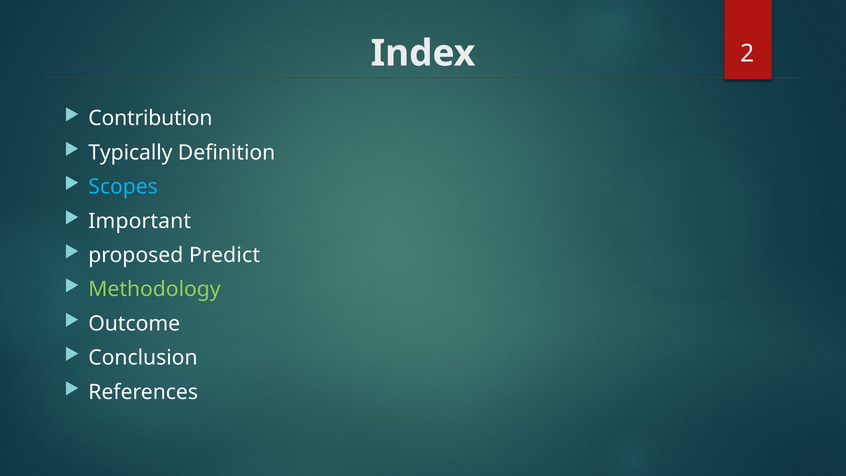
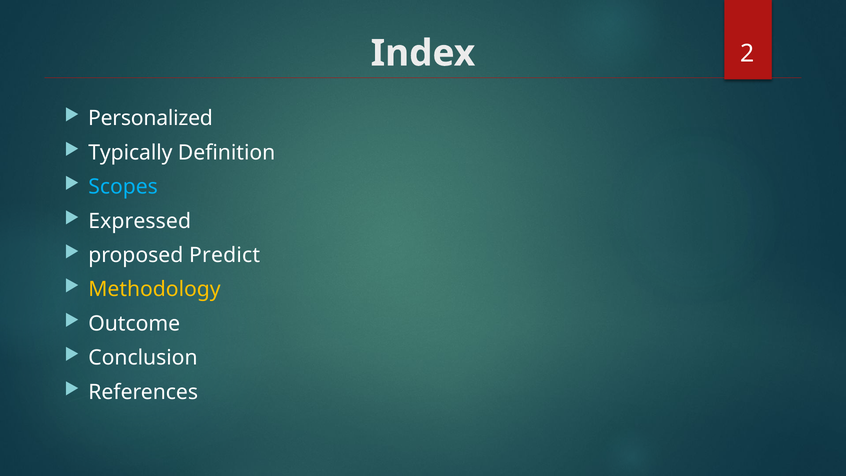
Contribution: Contribution -> Personalized (150, 118)
Important: Important -> Expressed (140, 221)
Methodology colour: light green -> yellow (154, 289)
